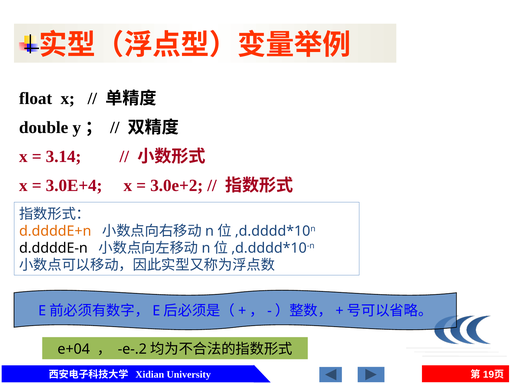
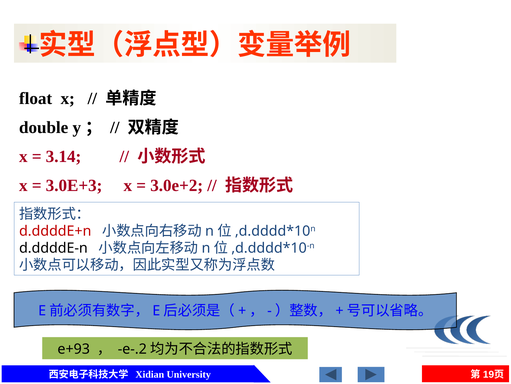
3.0E+4: 3.0E+4 -> 3.0E+3 (74, 185)
d.ddddE+n colour: orange -> red (55, 231)
e+04: e+04 -> e+93 (74, 349)
